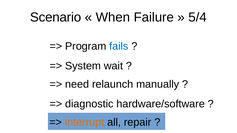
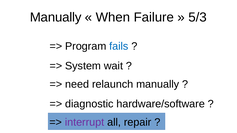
Scenario: Scenario -> Manually (56, 17)
5/4: 5/4 -> 5/3 (198, 17)
interrupt colour: orange -> purple (85, 123)
